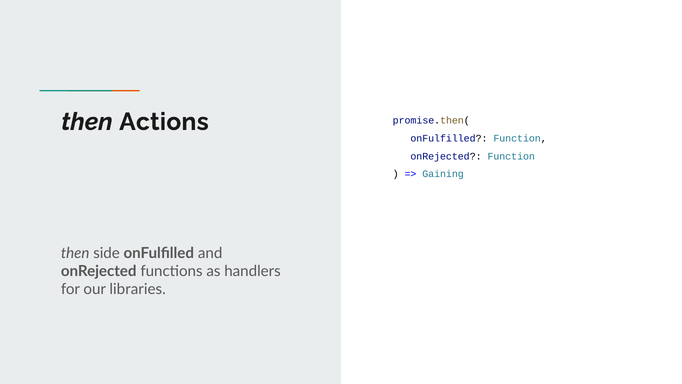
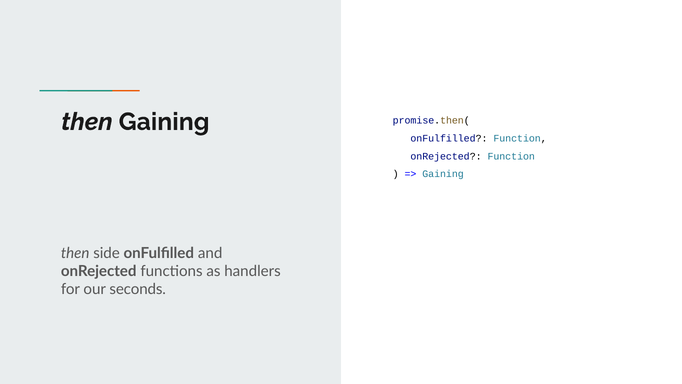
then Actions: Actions -> Gaining (164, 122)
libraries: libraries -> seconds (138, 289)
